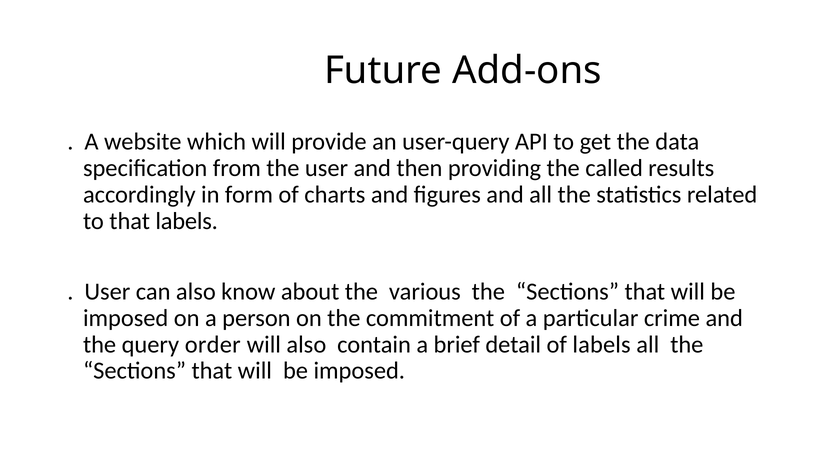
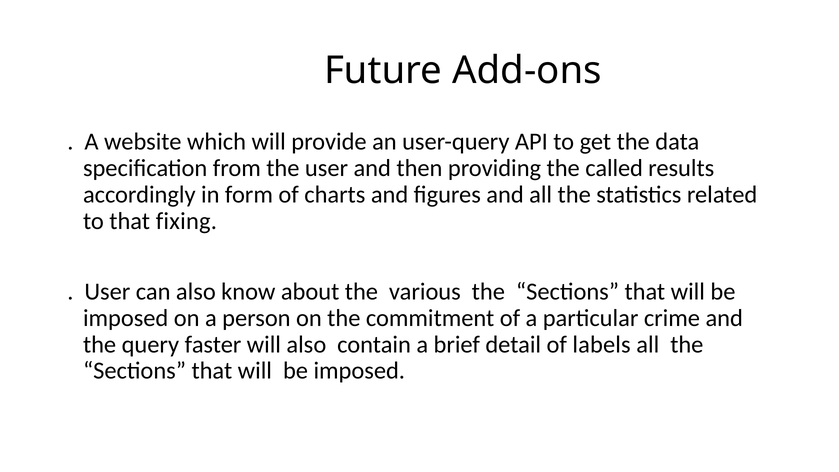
that labels: labels -> fixing (186, 221)
order: order -> faster (213, 344)
